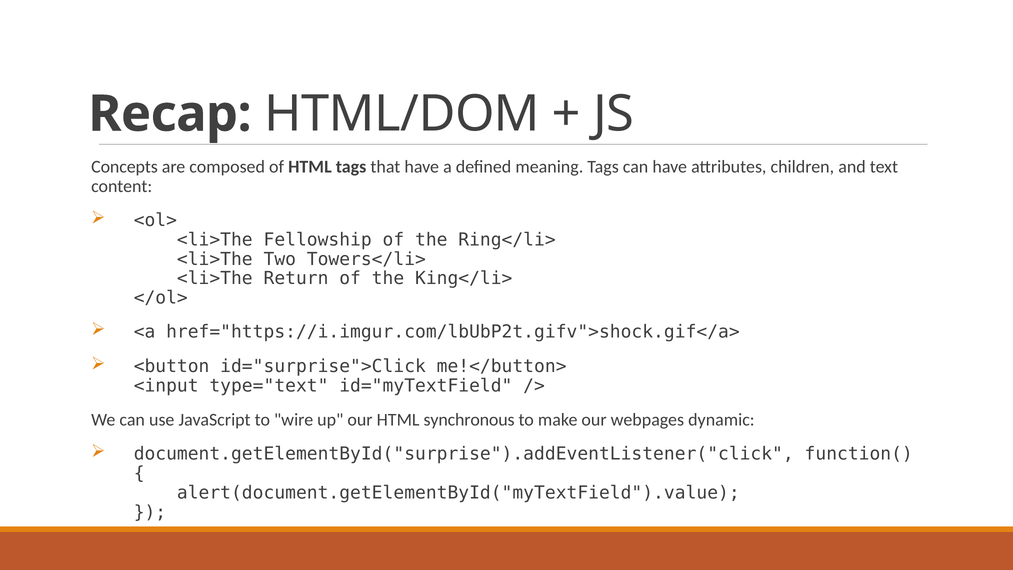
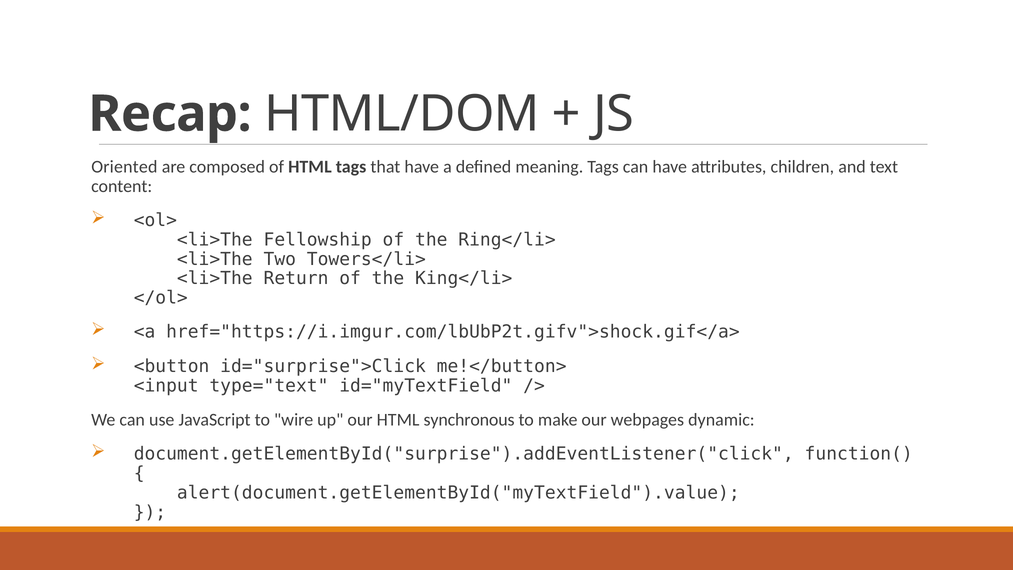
Concepts: Concepts -> Oriented (124, 167)
